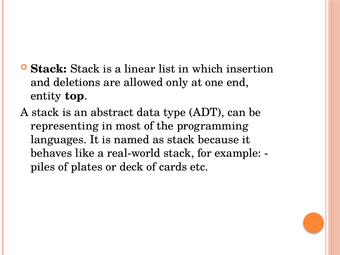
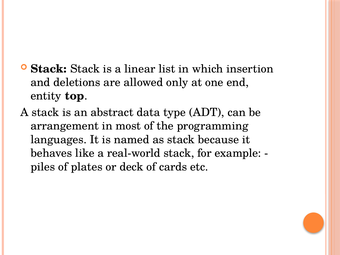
representing: representing -> arrangement (65, 126)
